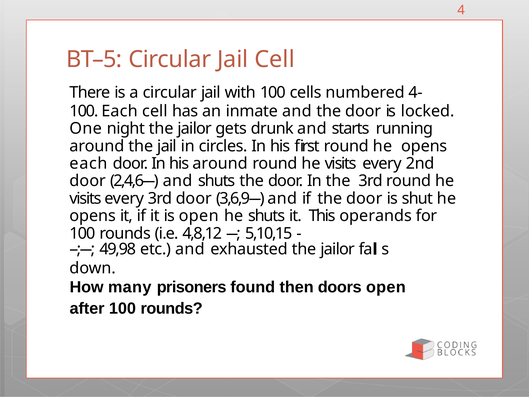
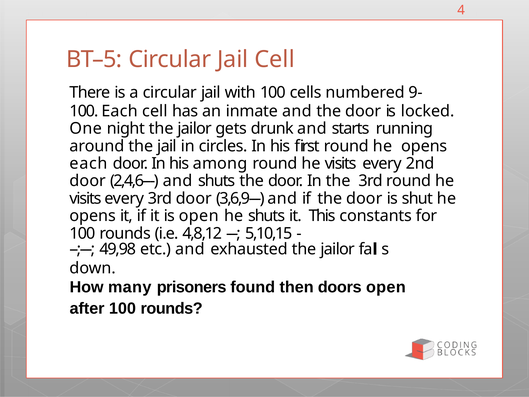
4-: 4- -> 9- (416, 93)
his around: around -> among (220, 163)
operands: operands -> constants (376, 216)
